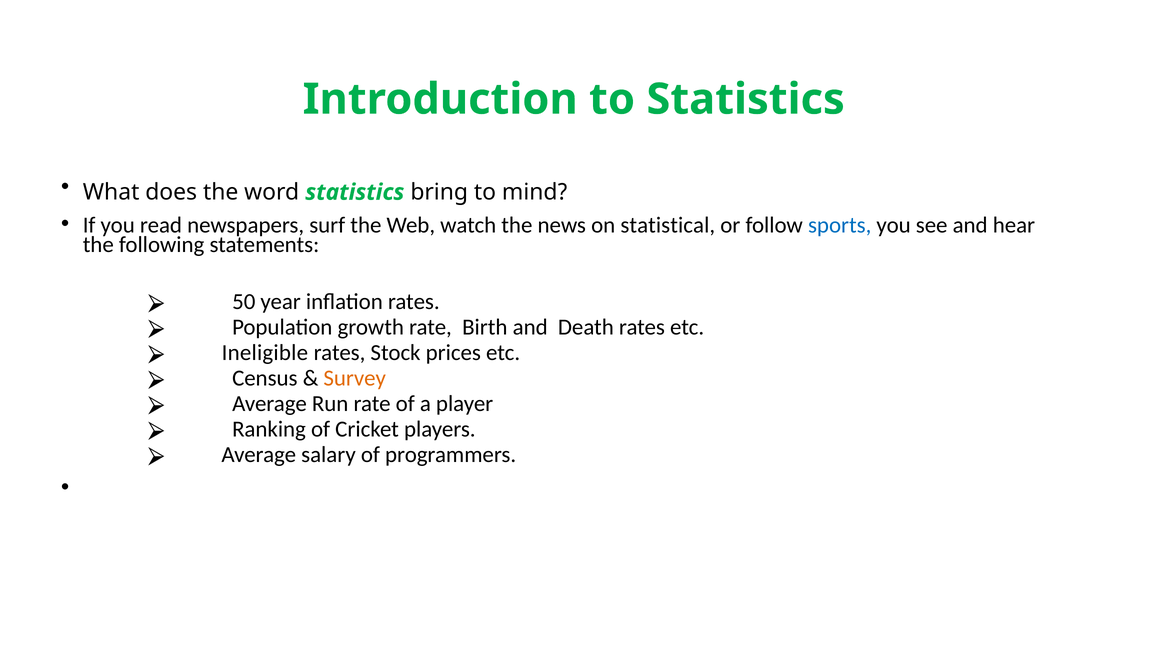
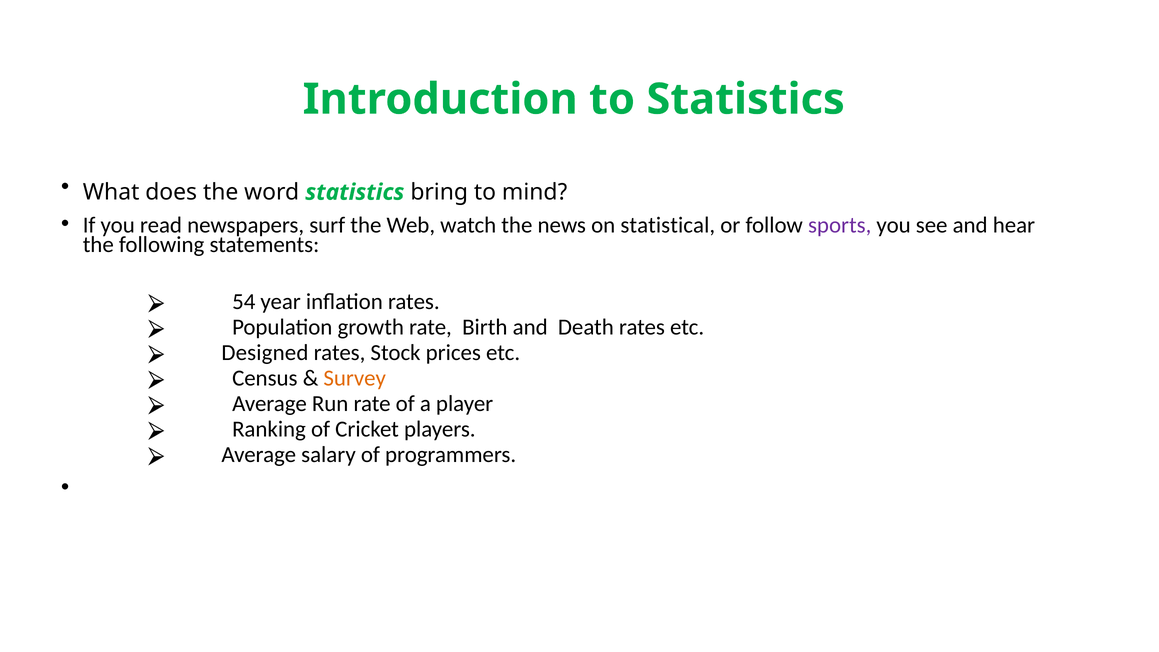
sports colour: blue -> purple (840, 225)
50: 50 -> 54 (244, 302)
Ineligible: Ineligible -> Designed (265, 353)
